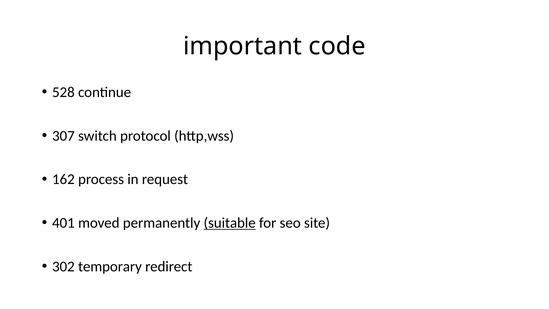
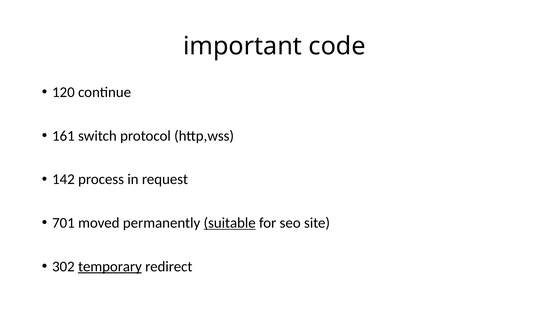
528: 528 -> 120 (63, 92)
307: 307 -> 161 (63, 136)
162: 162 -> 142 (63, 179)
401: 401 -> 701 (63, 223)
temporary underline: none -> present (110, 266)
